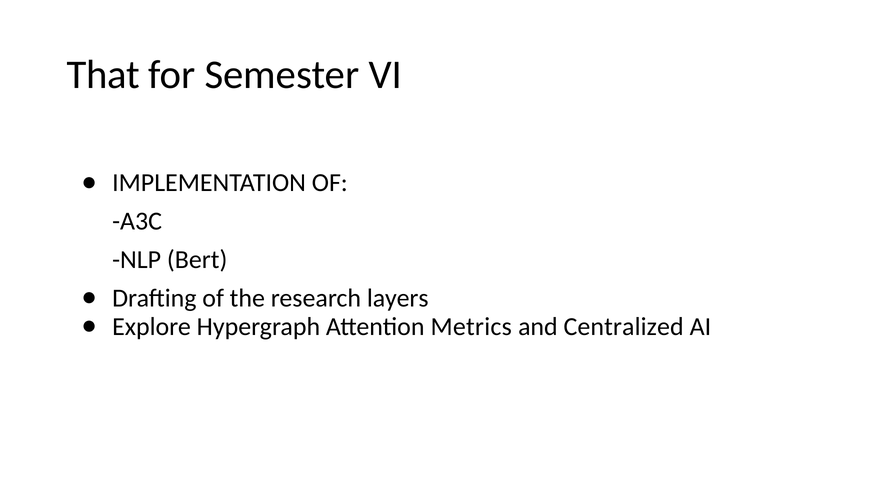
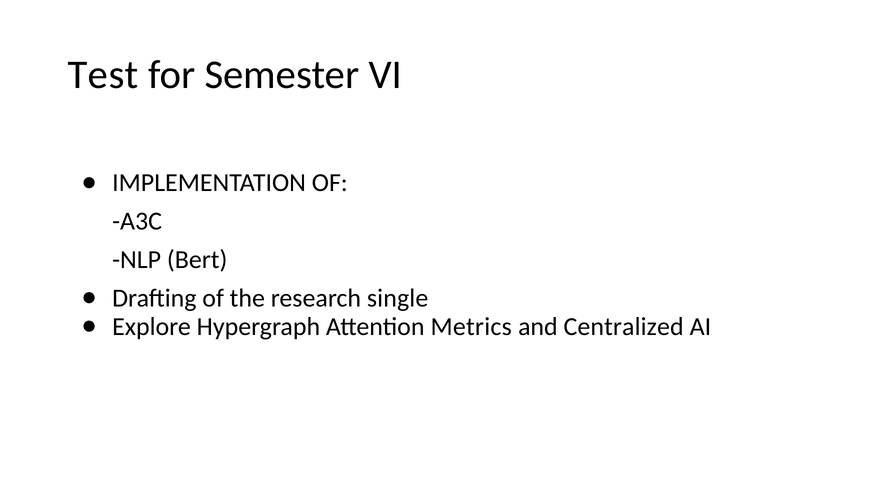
That: That -> Test (103, 75)
layers: layers -> single (398, 298)
